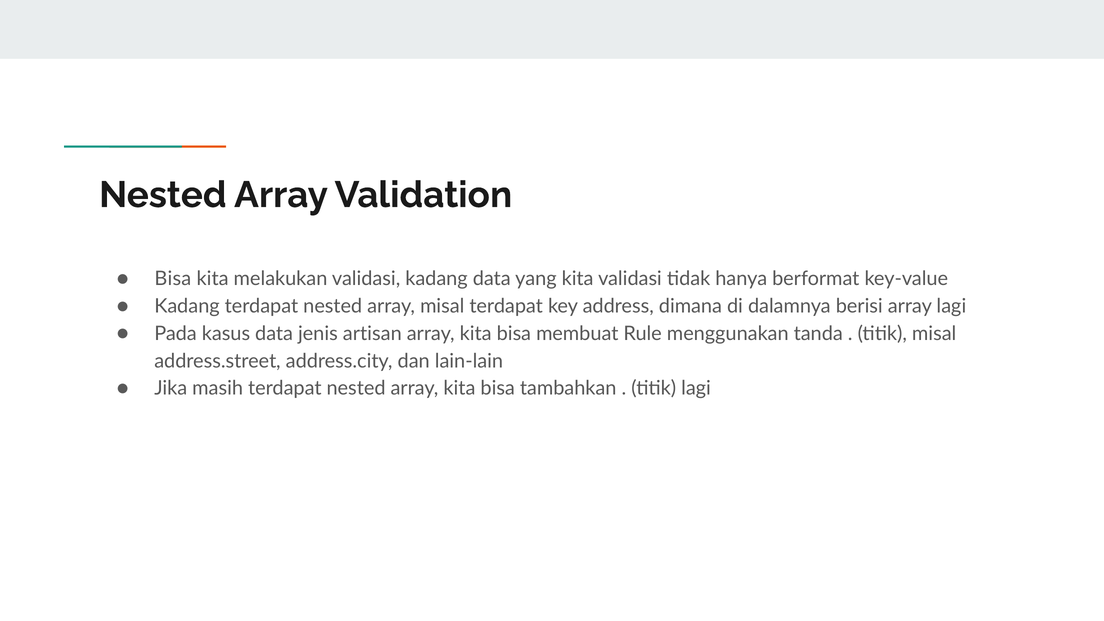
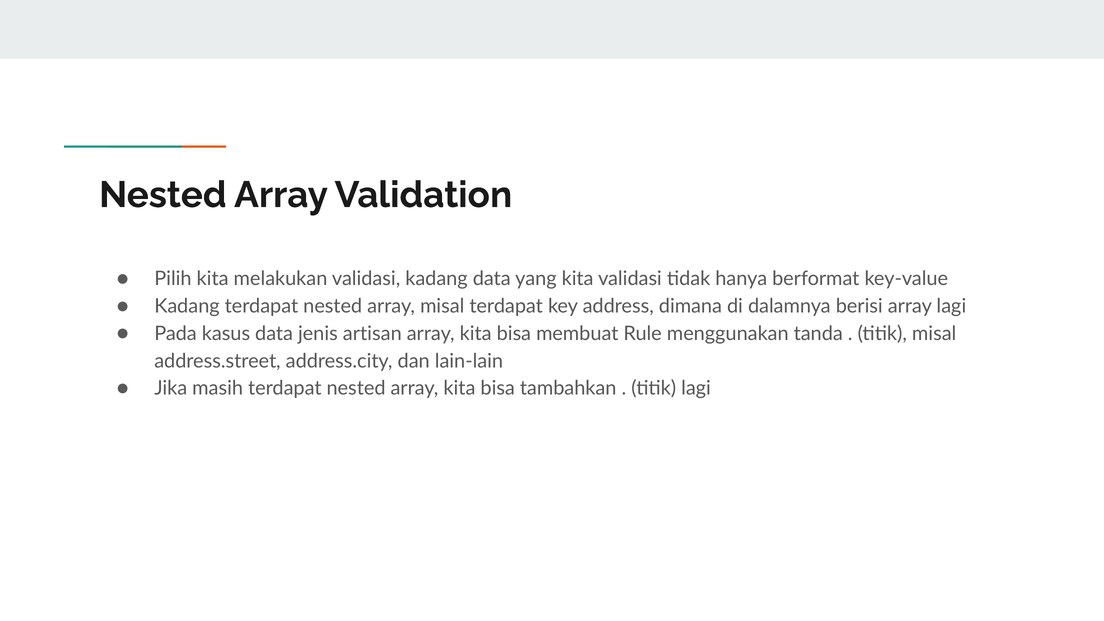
Bisa: Bisa -> Pilih (173, 279)
